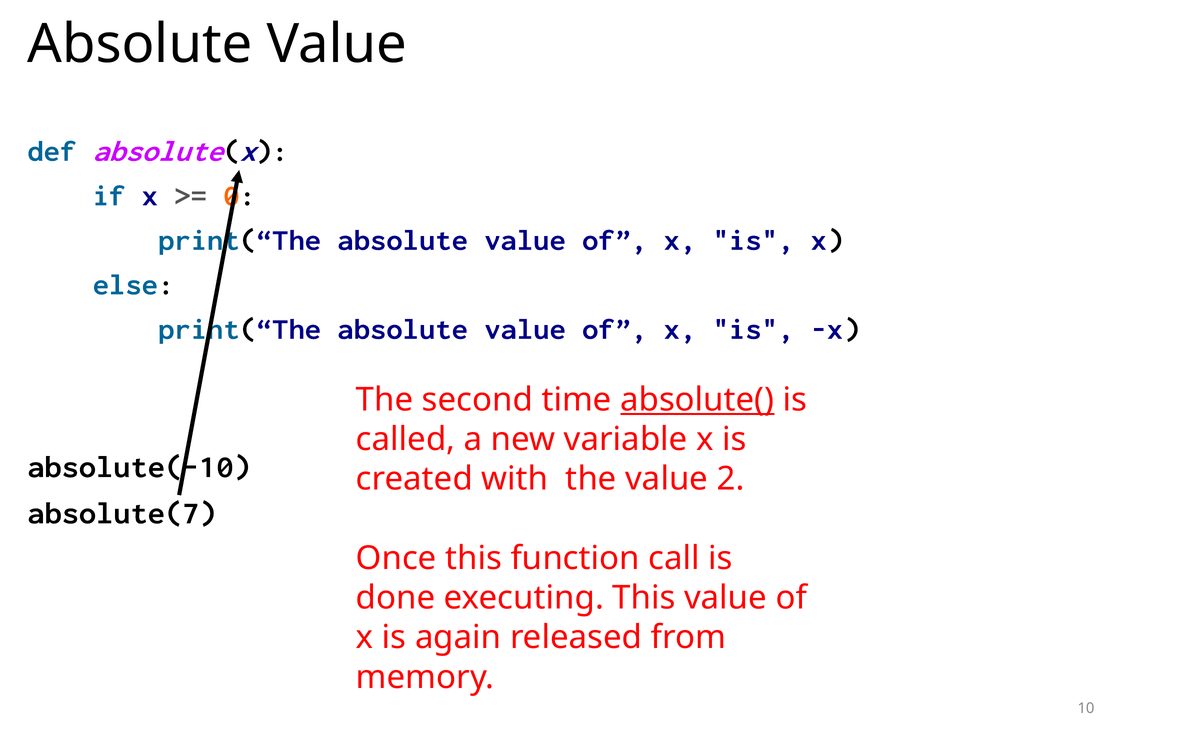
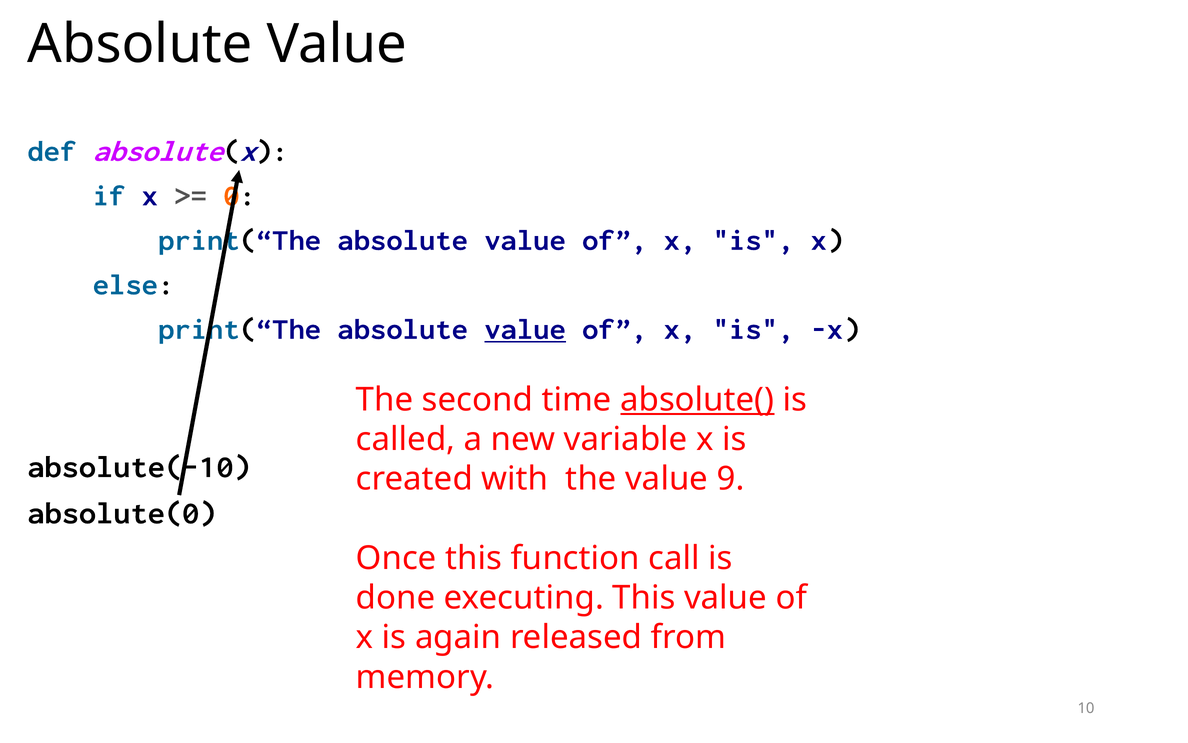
value underline: none -> present (525, 329)
2: 2 -> 9 (731, 479)
absolute(7: absolute(7 -> absolute(0 (122, 513)
